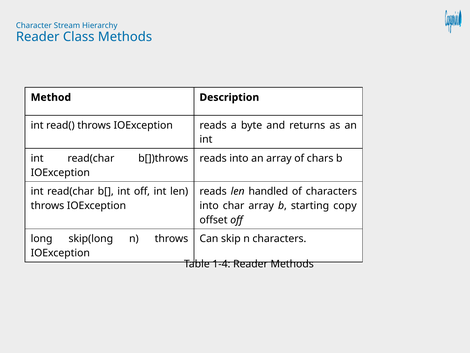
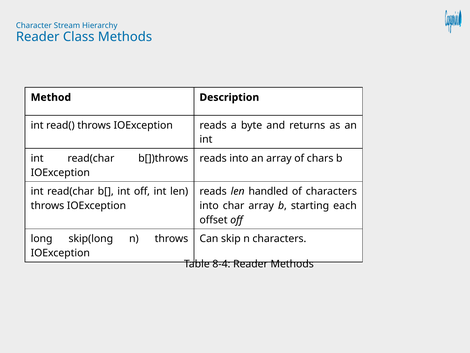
copy: copy -> each (345, 205)
1‑4: 1‑4 -> 8‑4 (221, 264)
